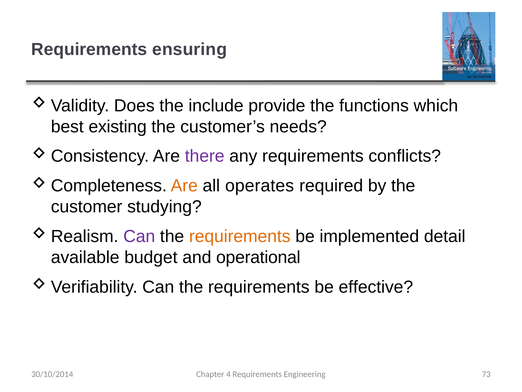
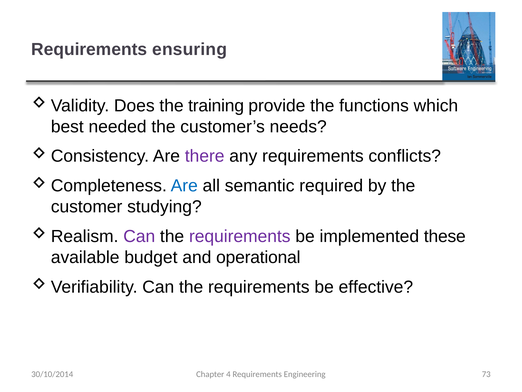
include: include -> training (216, 106)
existing: existing -> needed (118, 126)
Are colour: orange -> blue (184, 186)
operates: operates -> semantic (260, 186)
requirements colour: orange -> purple (240, 236)
detail: detail -> these (445, 236)
